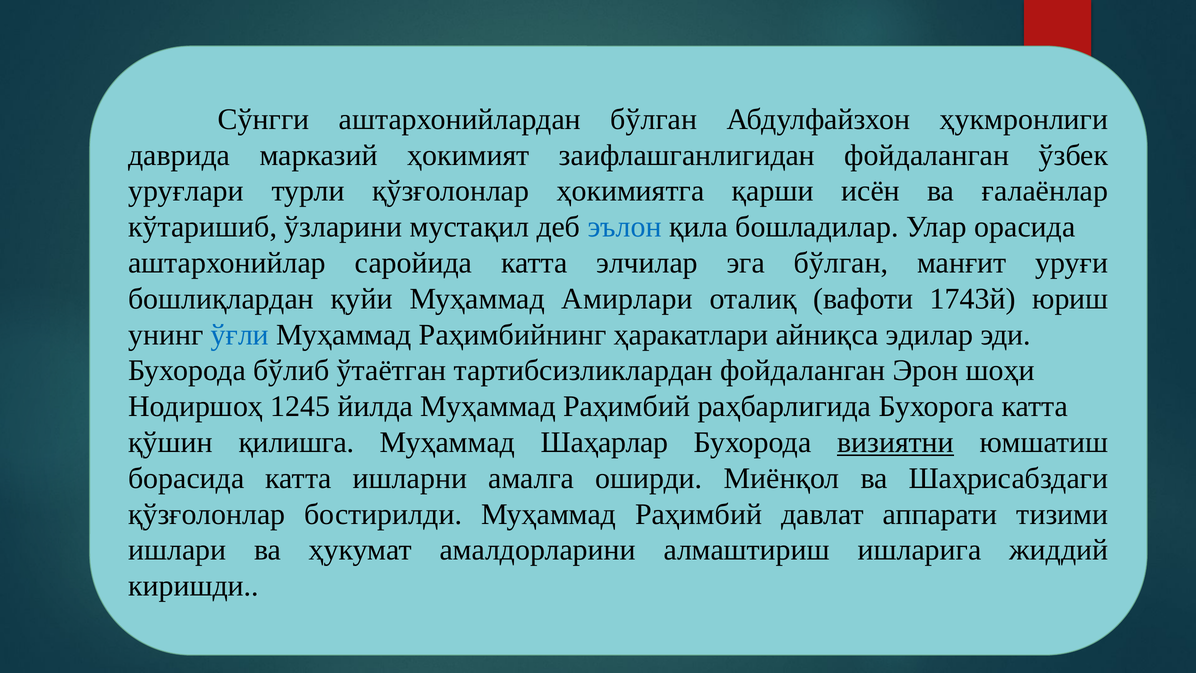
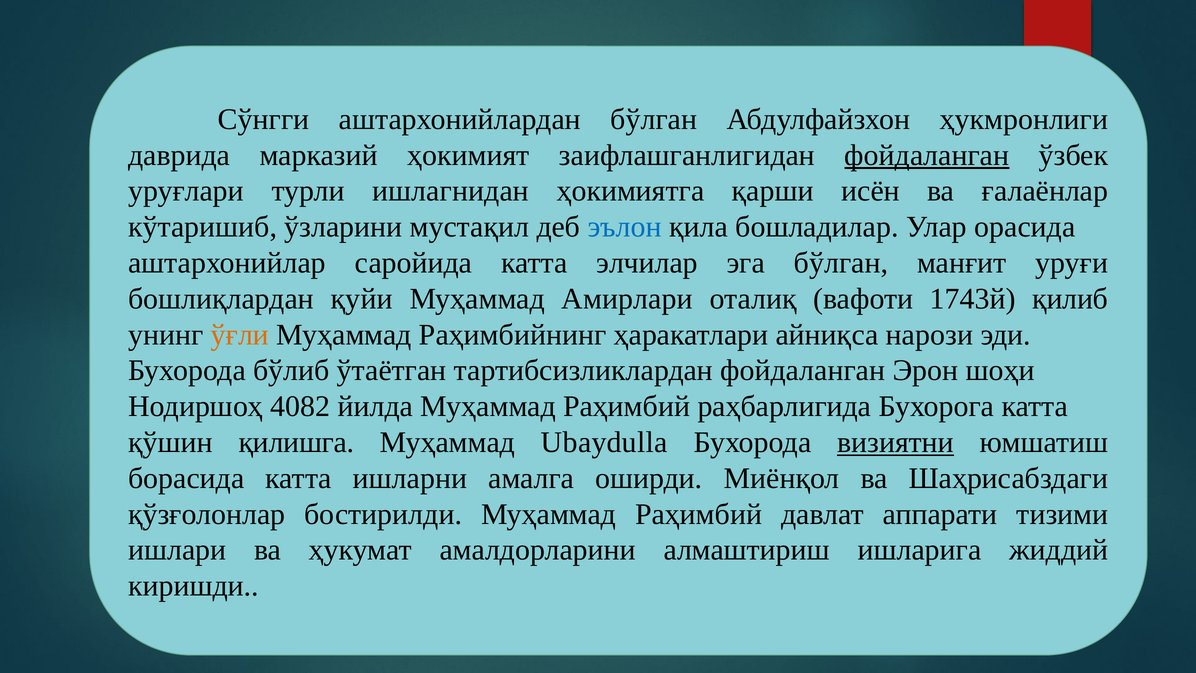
фойдаланган underline: none -> present (927, 155)
турли қўзғолонлар: қўзғолонлар -> ишлагнидан (451, 191)
юриш: юриш -> қилиб (1070, 299)
ўғли colour: blue -> orange (240, 335)
эдилар: эдилар -> нарози (930, 335)
1245: 1245 -> 4082 (300, 406)
Шаҳарлар: Шаҳарлар -> Ubaydulla (604, 442)
